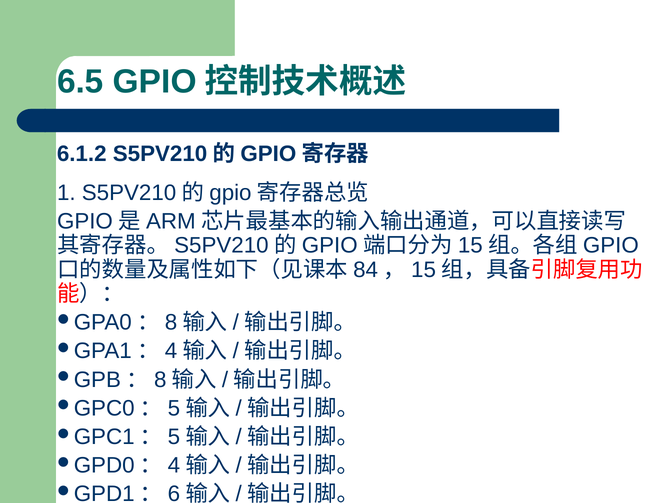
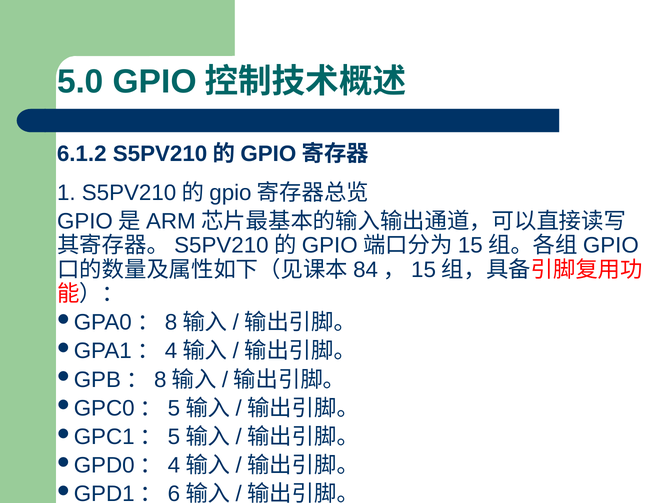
6.5: 6.5 -> 5.0 (80, 82)
